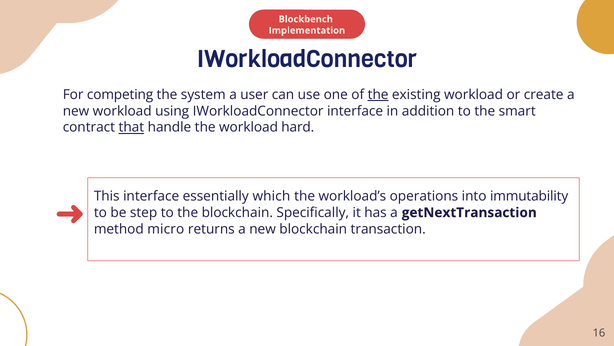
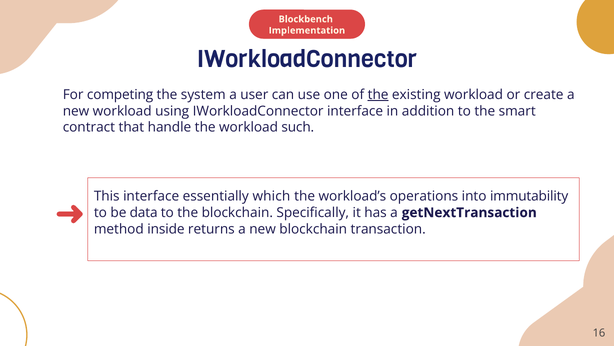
that underline: present -> none (131, 127)
hard: hard -> such (298, 127)
step: step -> data (144, 212)
micro: micro -> inside (166, 229)
